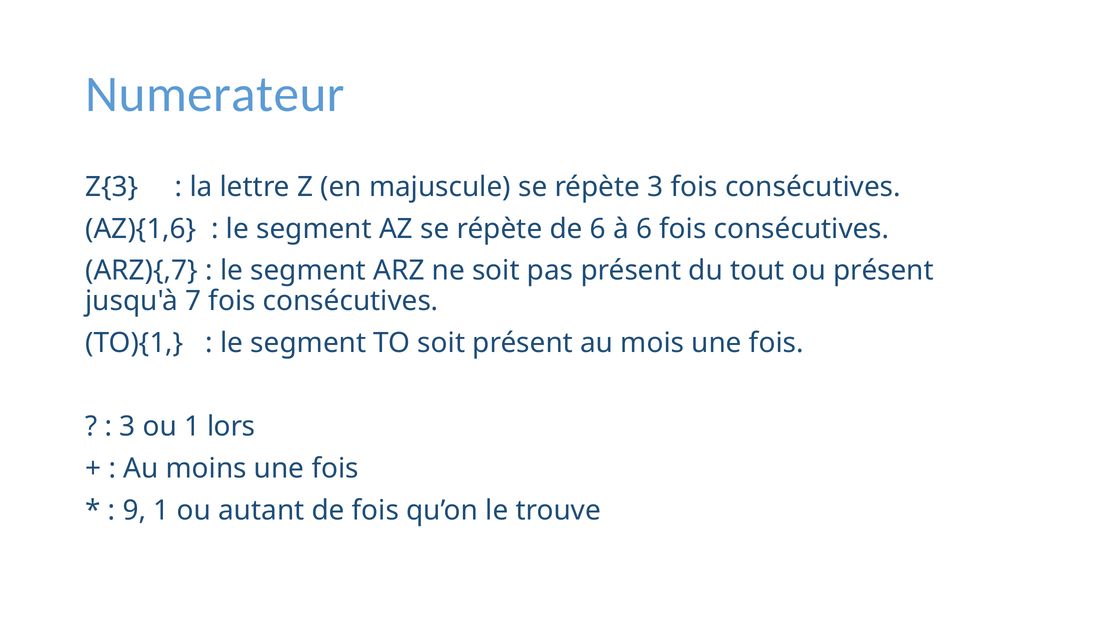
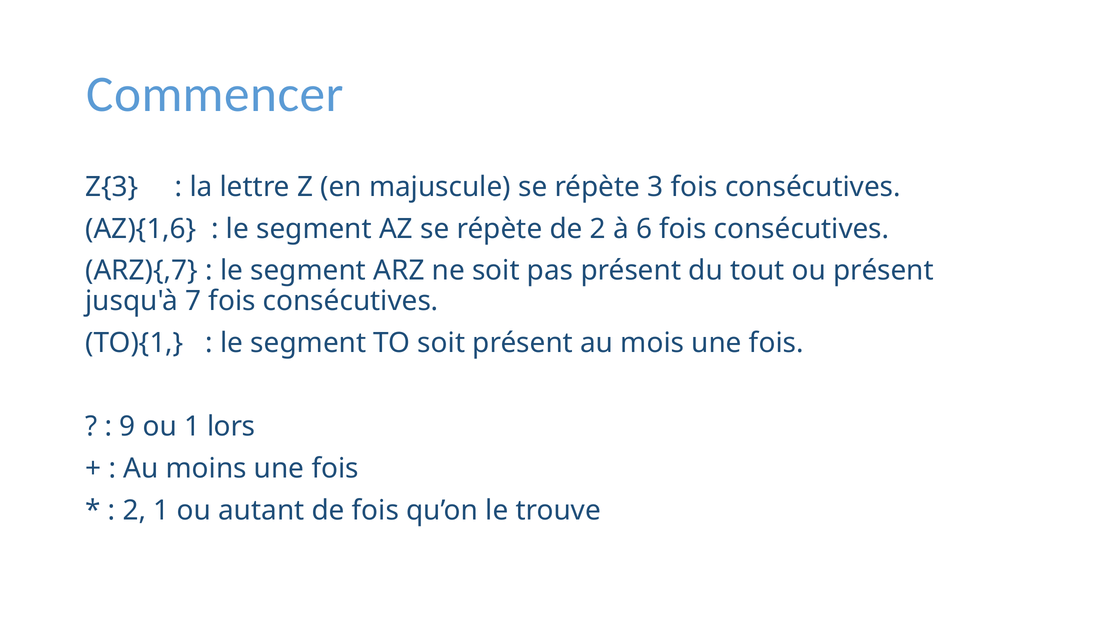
Numerateur: Numerateur -> Commencer (215, 94)
de 6: 6 -> 2 (598, 229)
3: 3 -> 9 (127, 426)
9: 9 -> 2 (134, 510)
